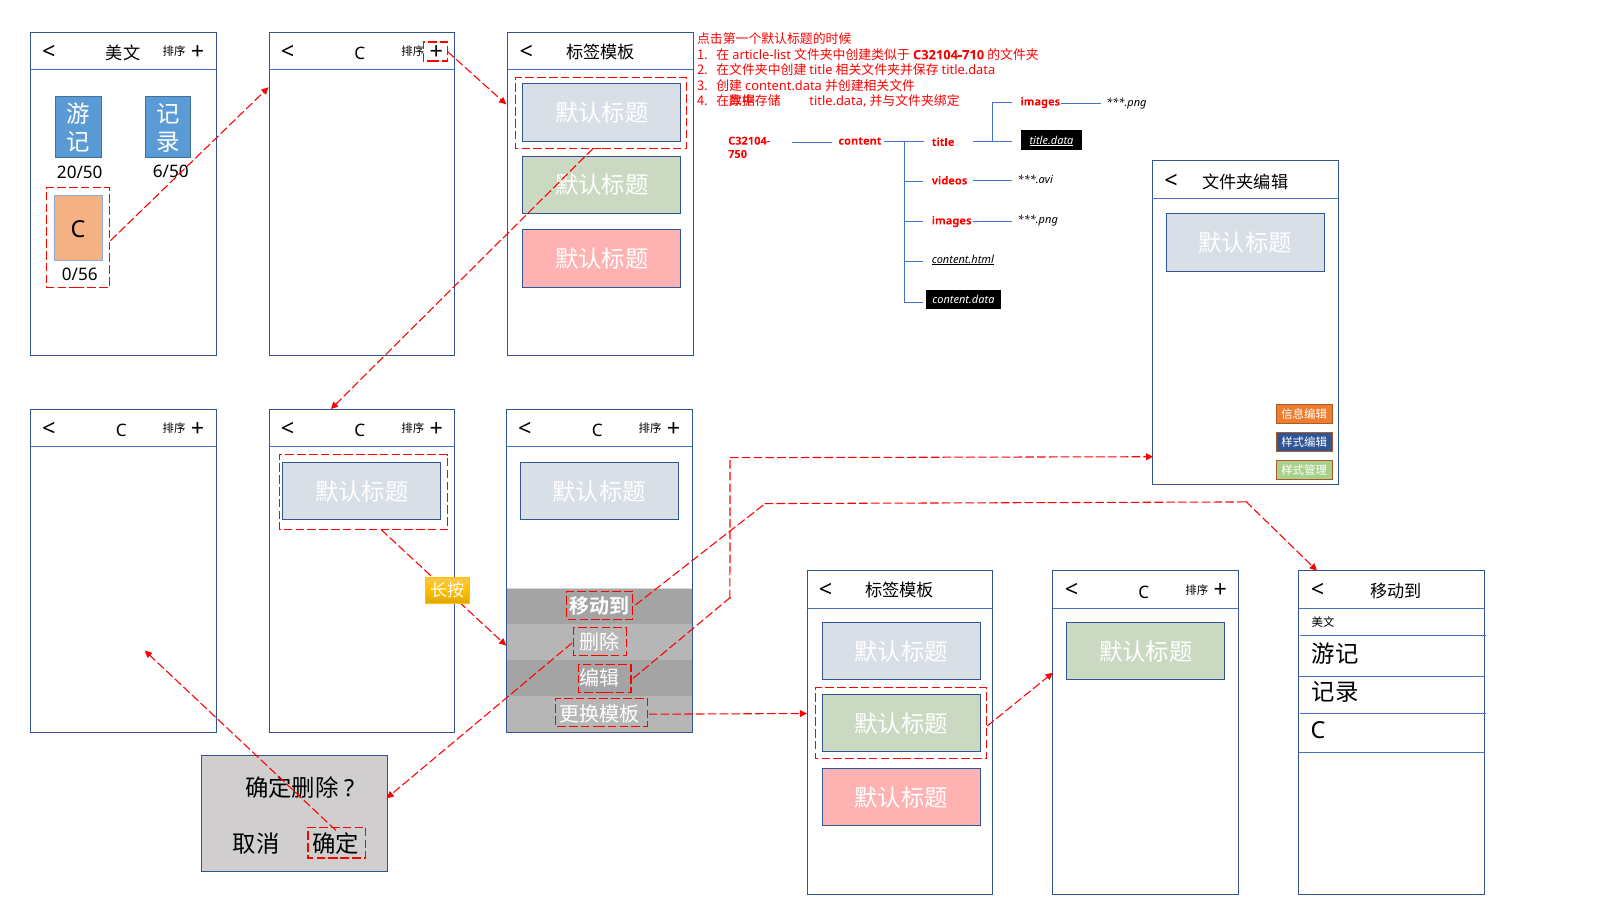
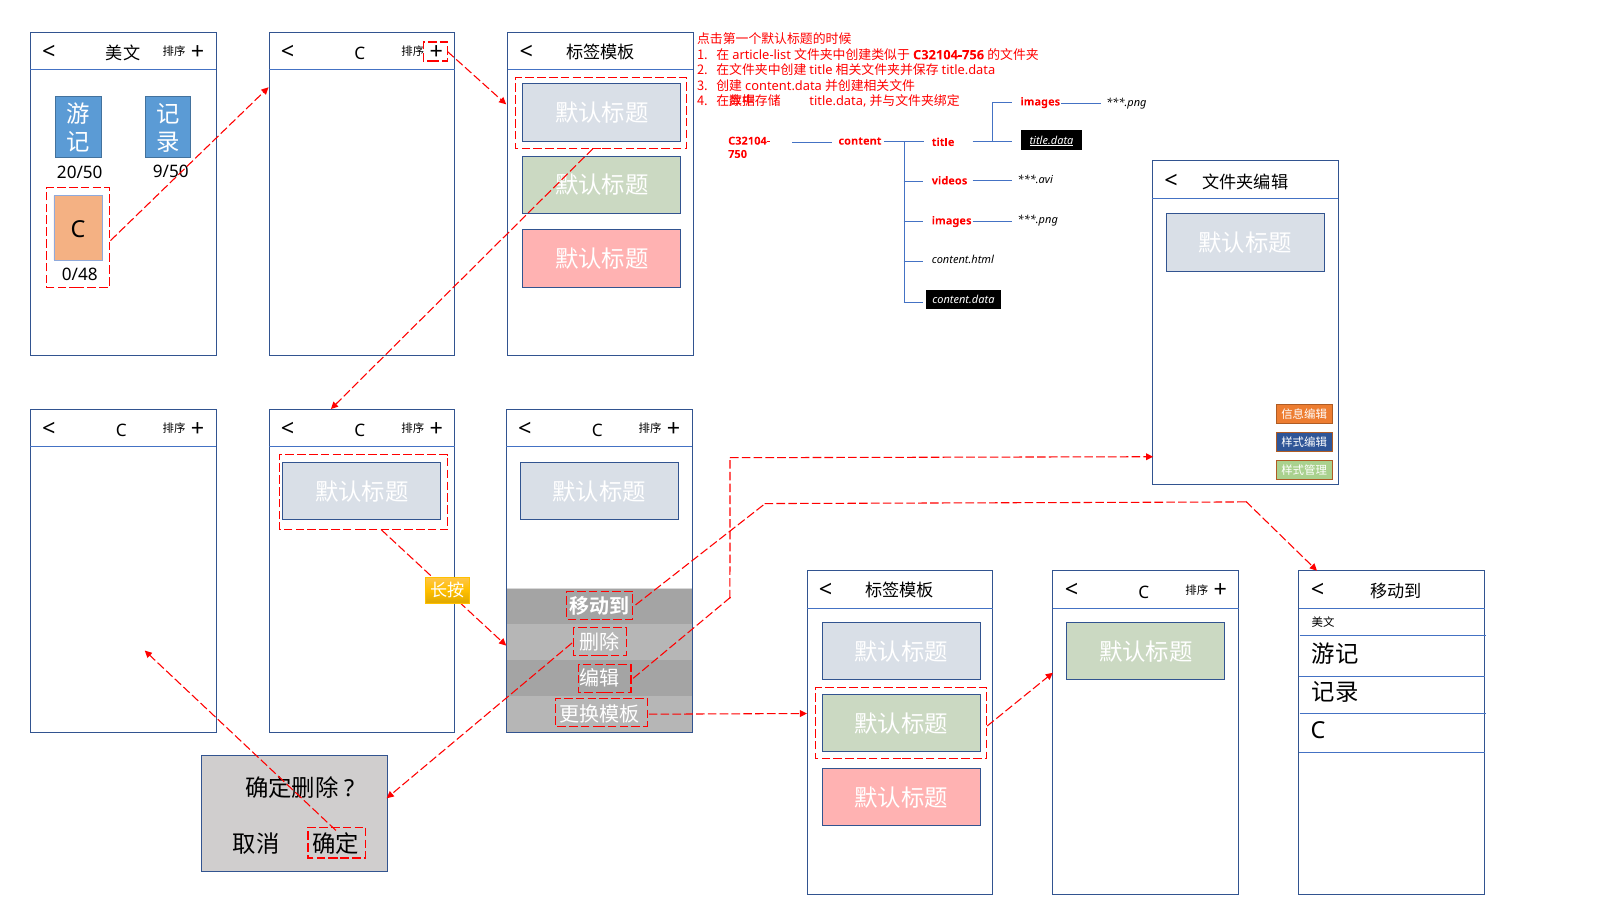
C32104-710: C32104-710 -> C32104-756 (949, 55)
6/50: 6/50 -> 9/50 (171, 172)
content.html underline: present -> none (963, 259)
0/56: 0/56 -> 0/48 (80, 275)
